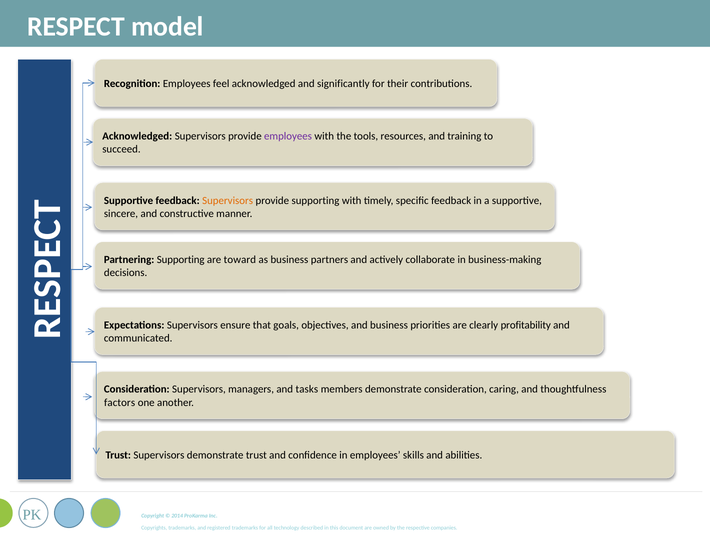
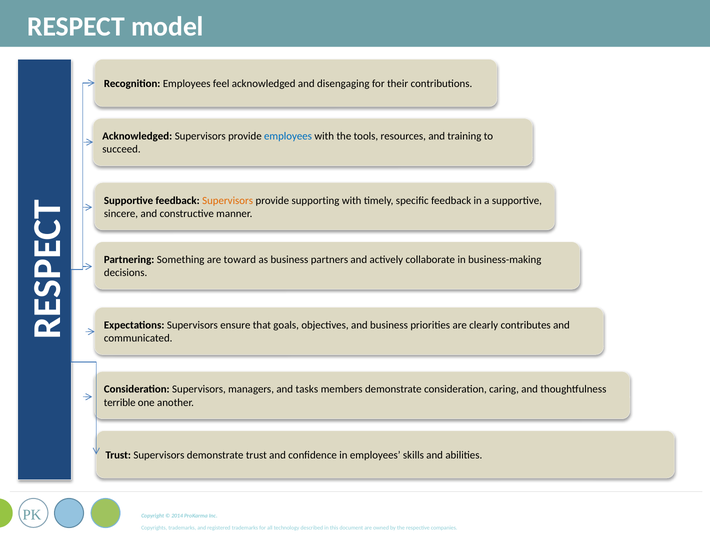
significantly: significantly -> disengaging (343, 84)
employees colour: purple -> blue (288, 136)
Partnering Supporting: Supporting -> Something (181, 259)
profitability: profitability -> contributes (526, 325)
factors: factors -> terrible (120, 402)
